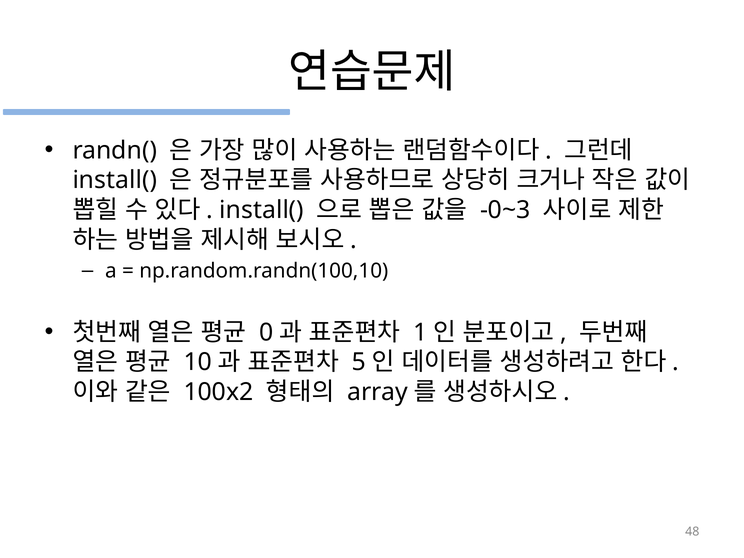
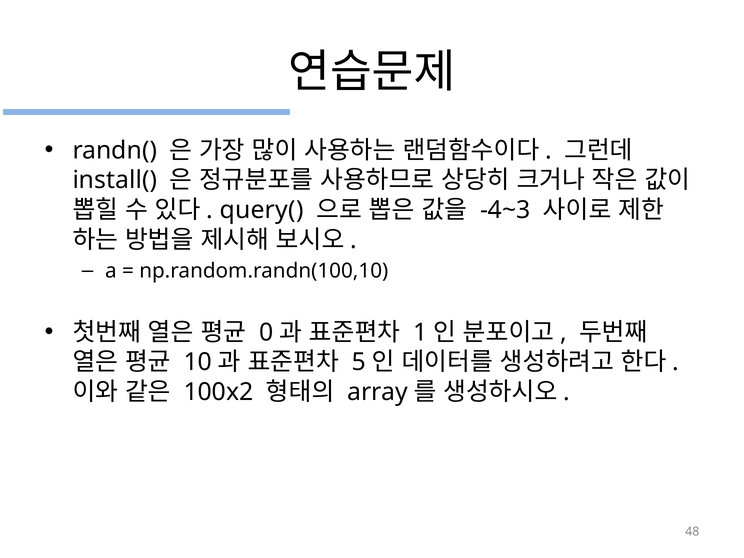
install(: install( -> query( (262, 210)
-0~3: -0~3 -> -4~3 (505, 210)
